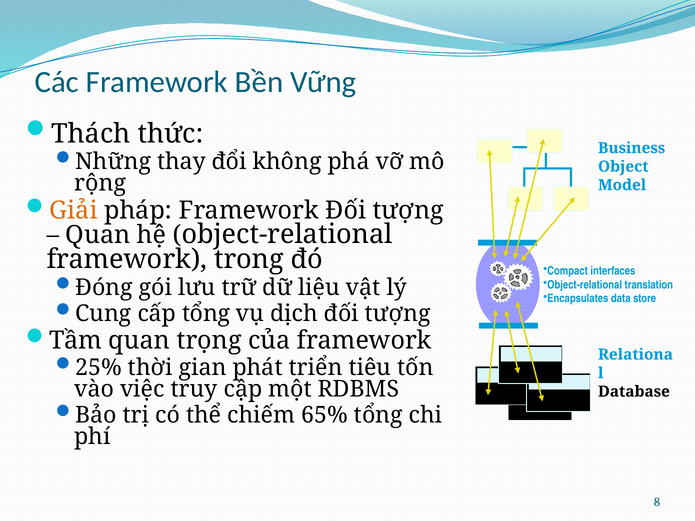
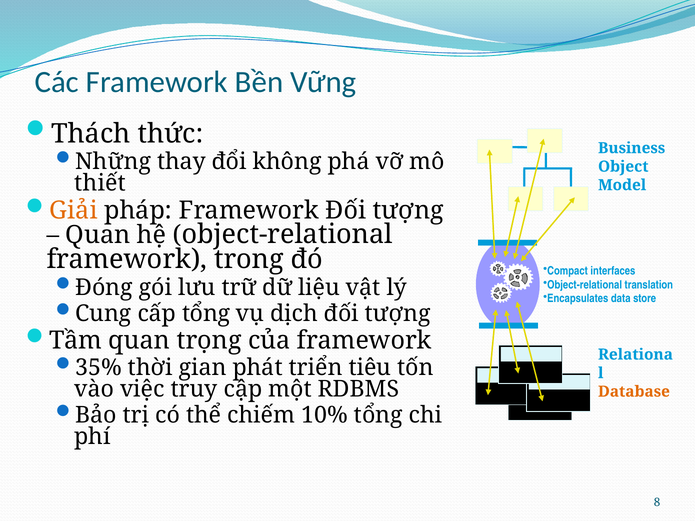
rộng: rộng -> thiết (100, 183)
25%: 25% -> 35% (99, 368)
Database colour: black -> orange (634, 392)
65%: 65% -> 10% (325, 415)
